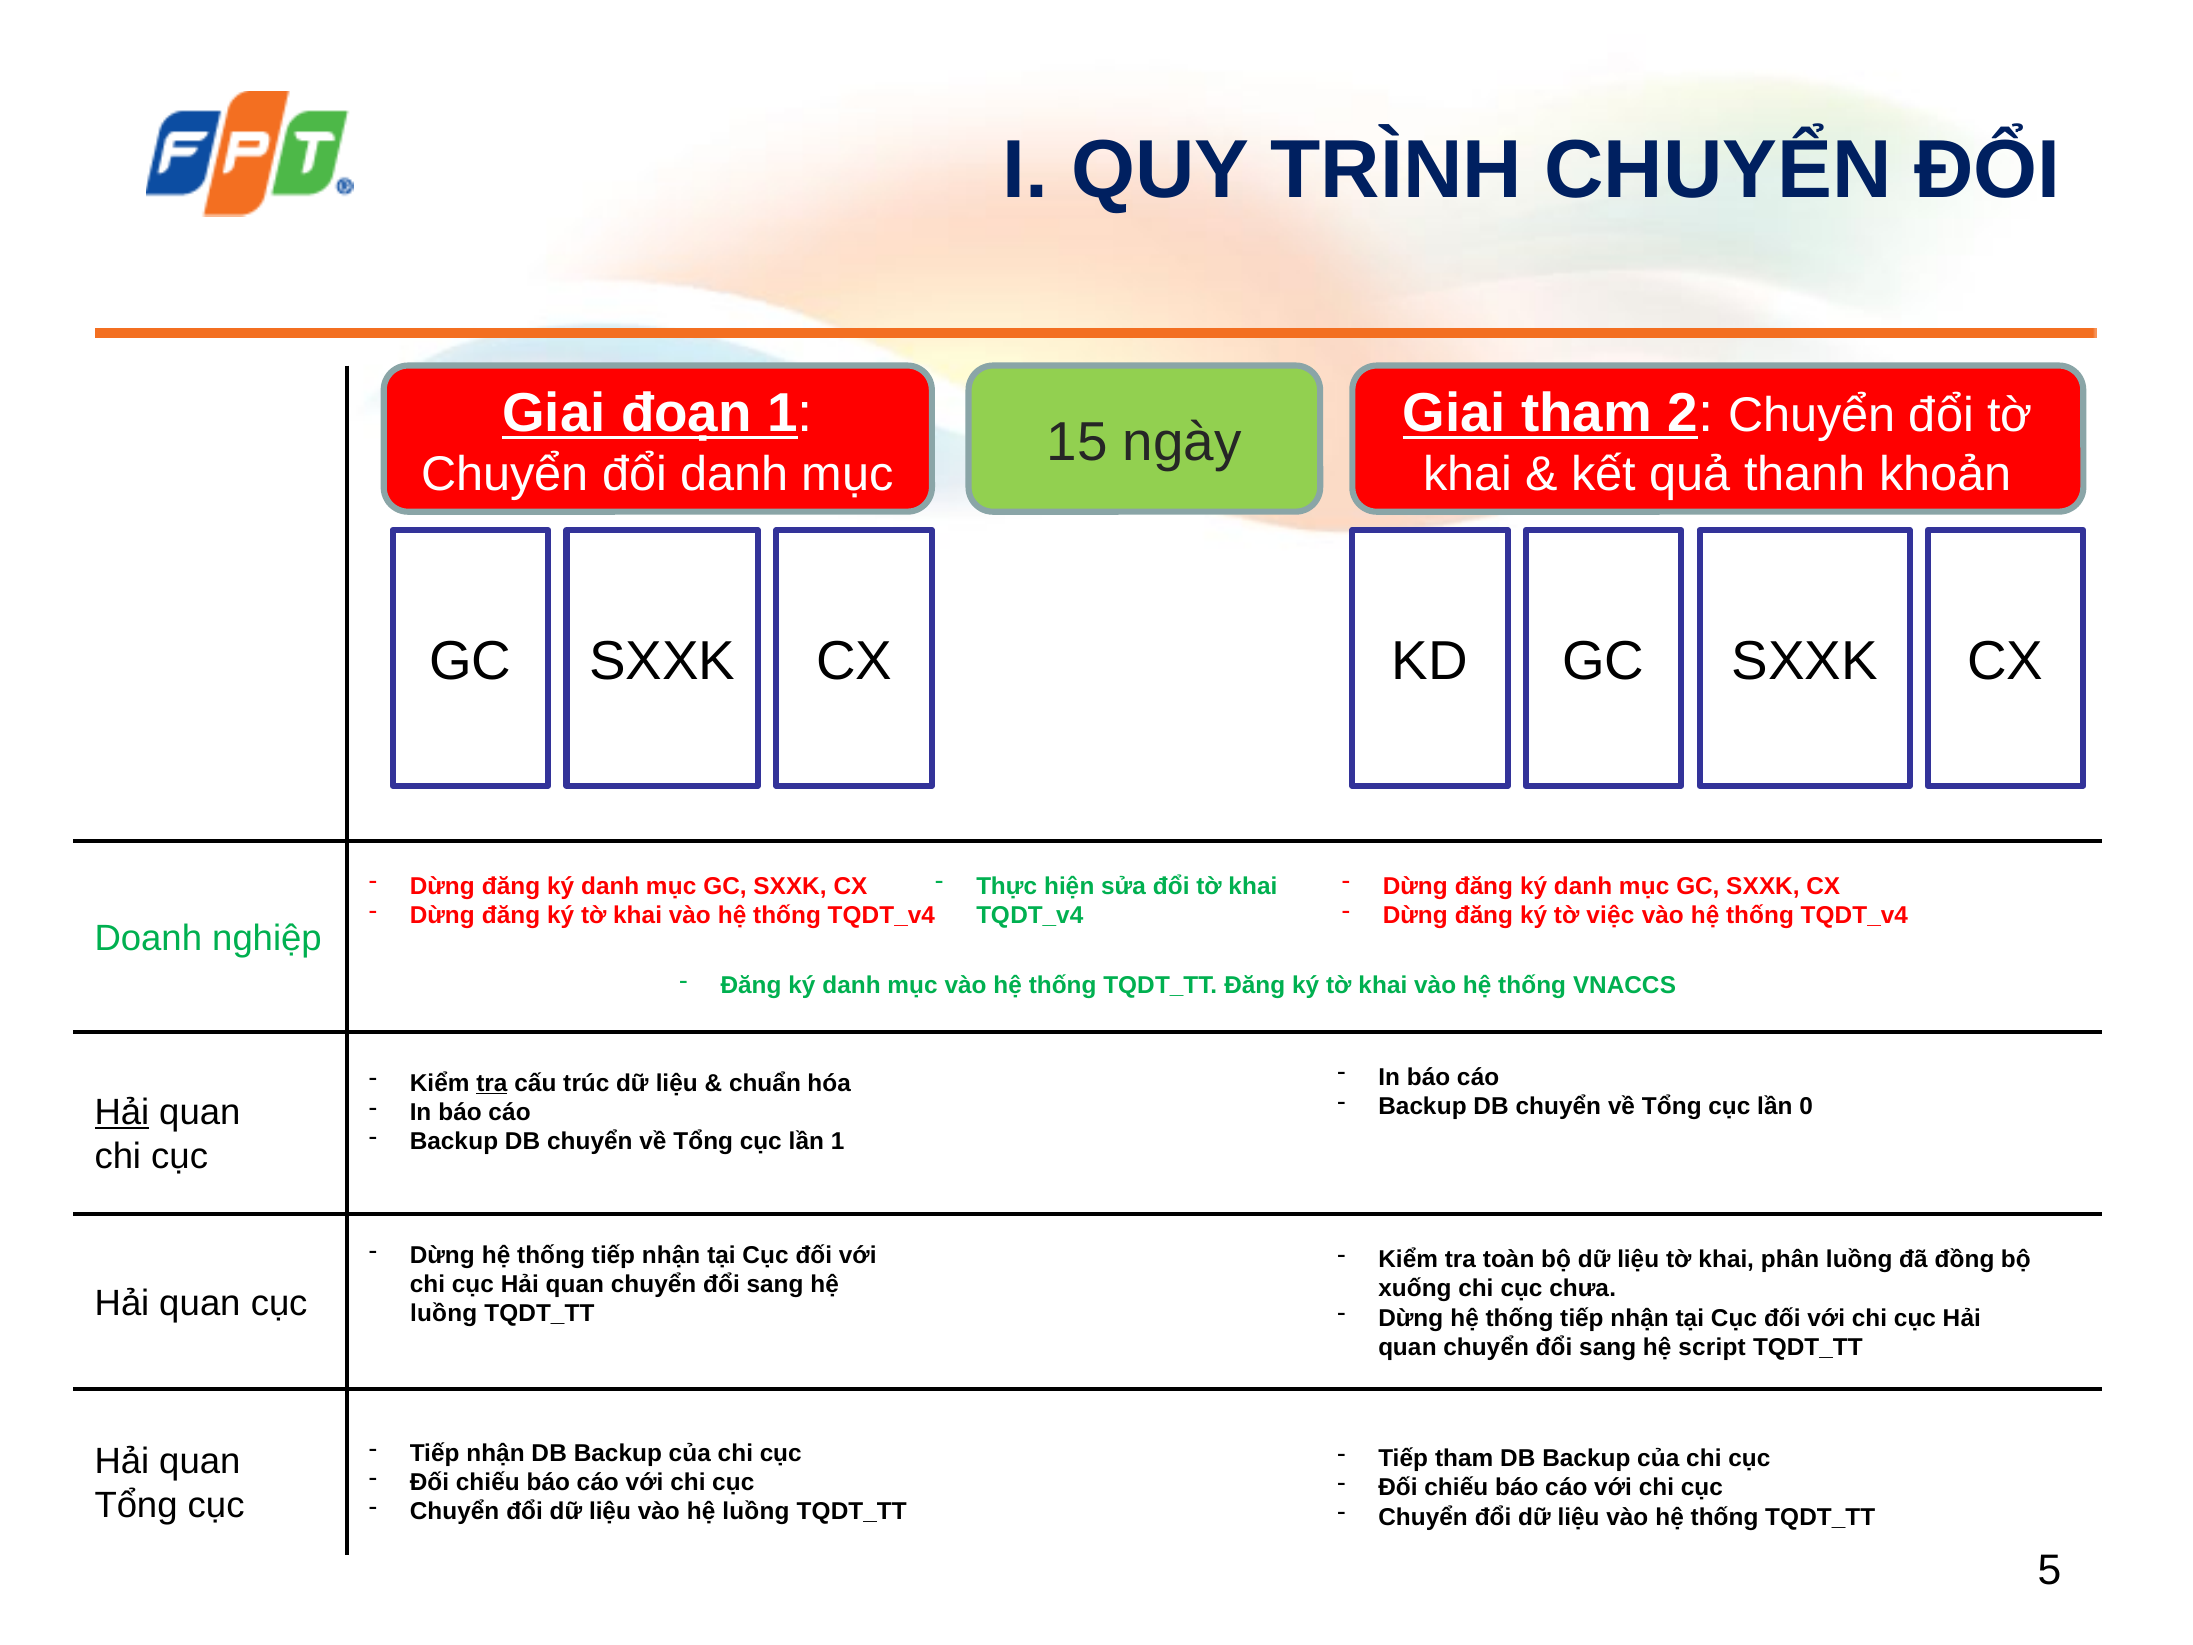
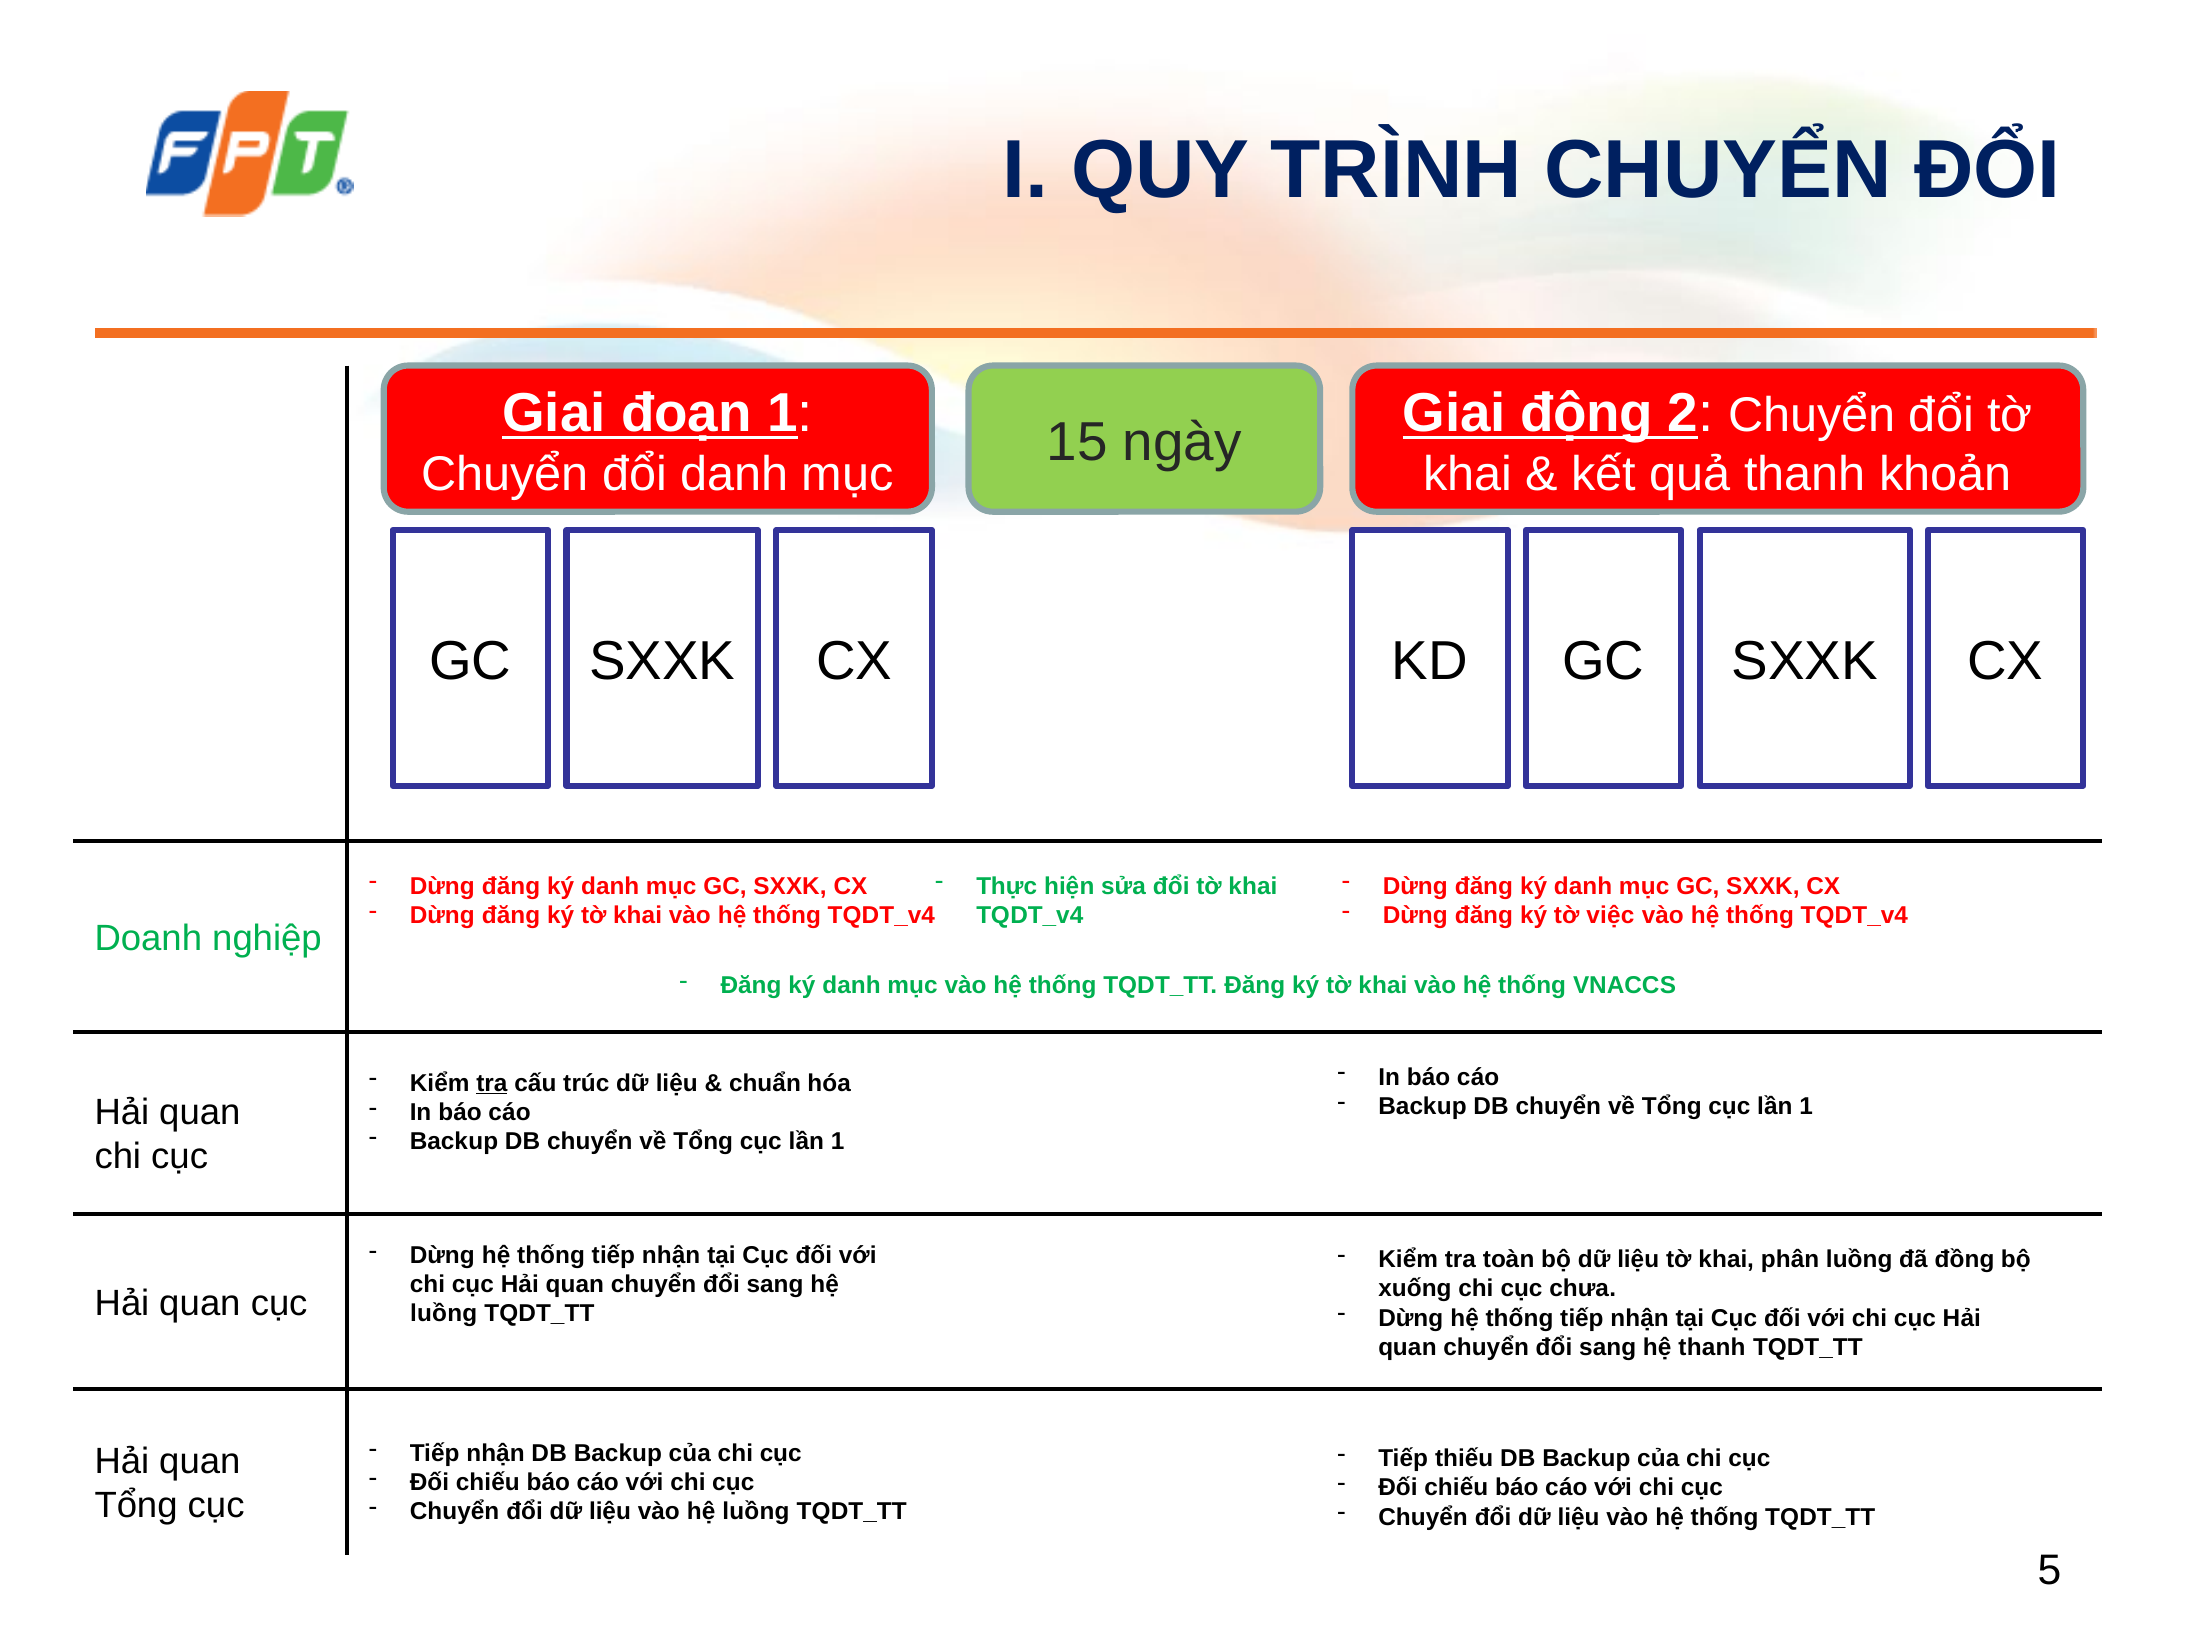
Giai tham: tham -> động (1587, 413)
0: 0 -> 1 (1806, 1106)
Hải underline: present -> none (122, 1112)
hệ script: script -> thanh (1712, 1347)
Tiếp tham: tham -> thiếu (1464, 1458)
